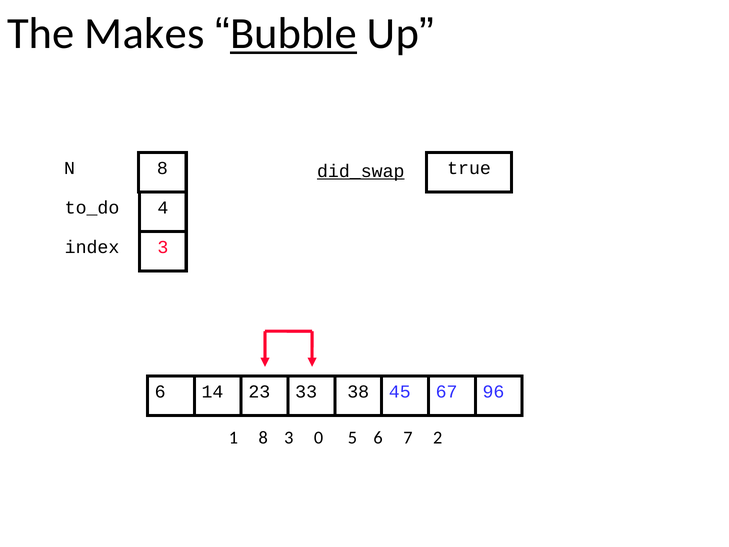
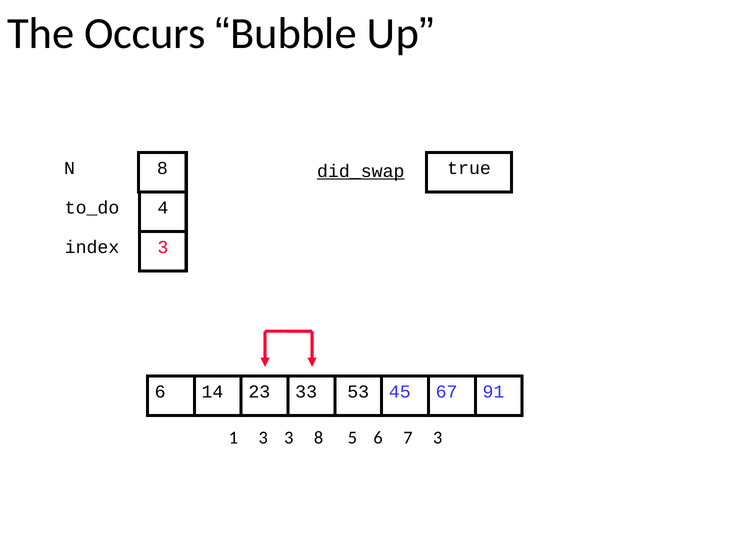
Makes: Makes -> Occurs (145, 33)
Bubble underline: present -> none (293, 33)
38: 38 -> 53 (358, 392)
96: 96 -> 91 (493, 392)
1 8: 8 -> 3 (263, 438)
3 0: 0 -> 8 (319, 438)
7 2: 2 -> 3 (438, 438)
